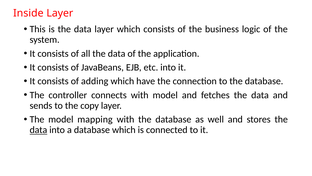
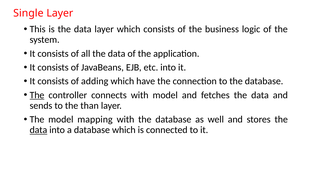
Inside: Inside -> Single (28, 13)
The underline: none -> present (37, 95)
copy: copy -> than (90, 105)
